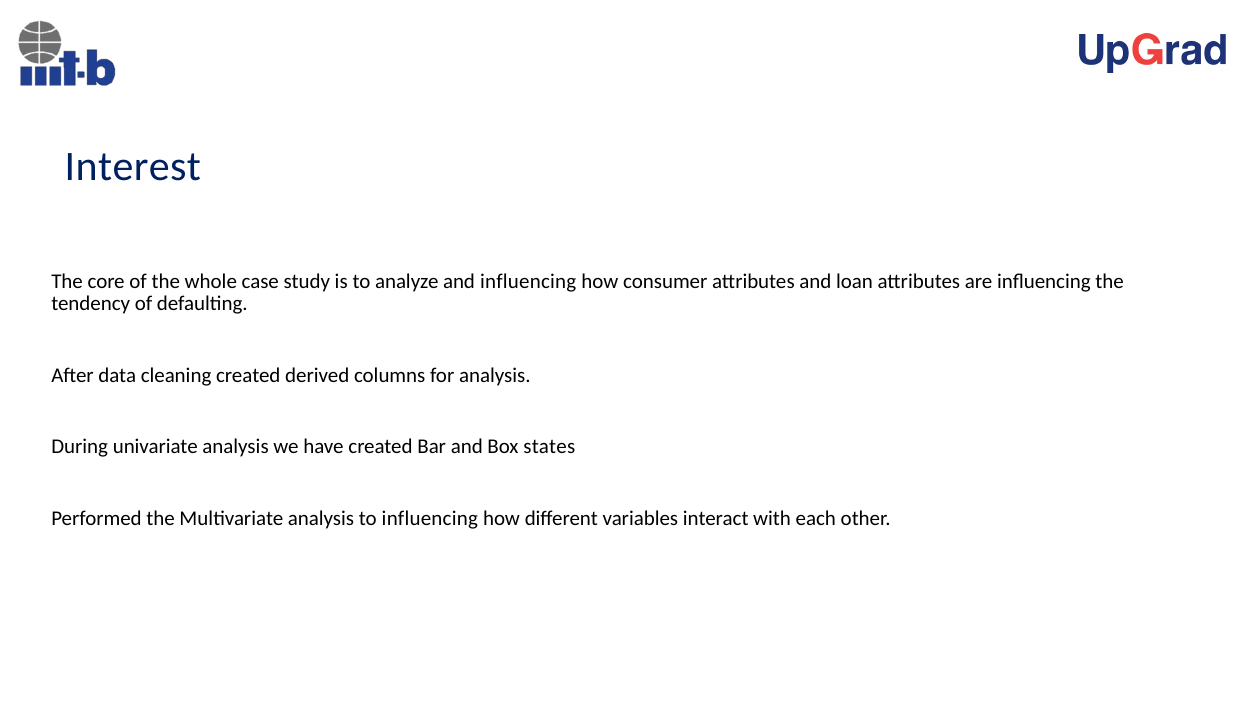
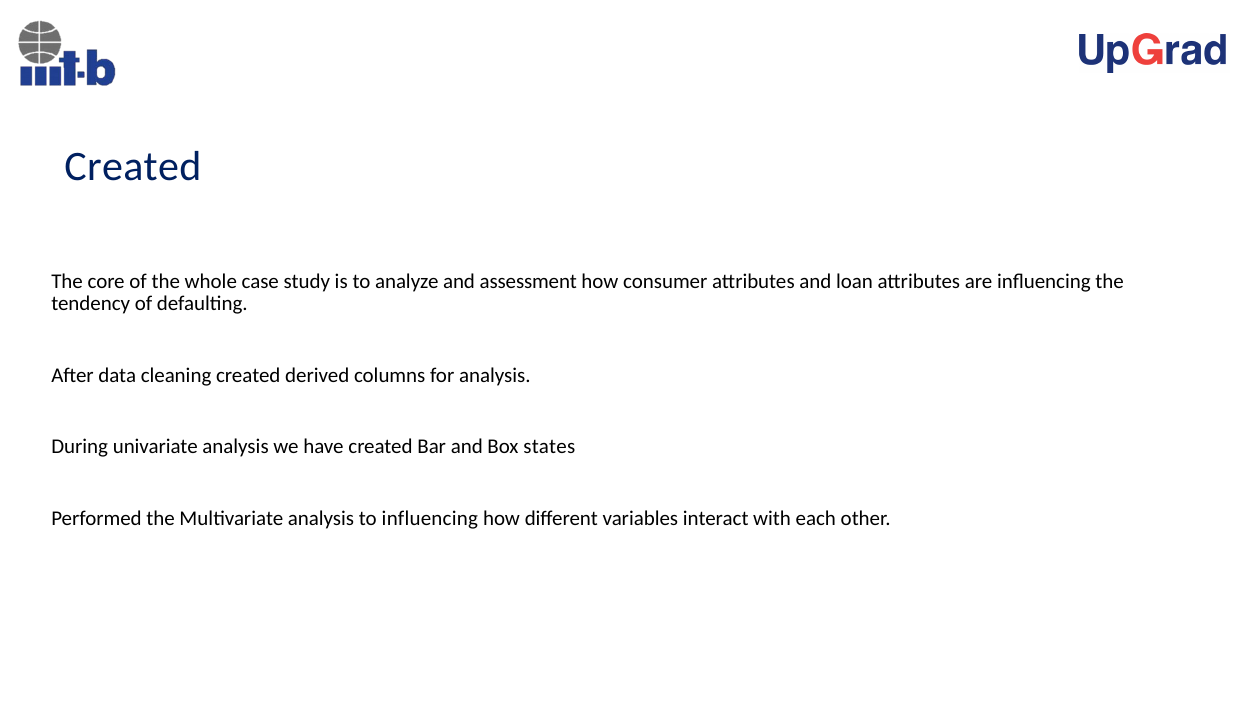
Interest: Interest -> Created (133, 167)
and influencing: influencing -> assessment (528, 282)
